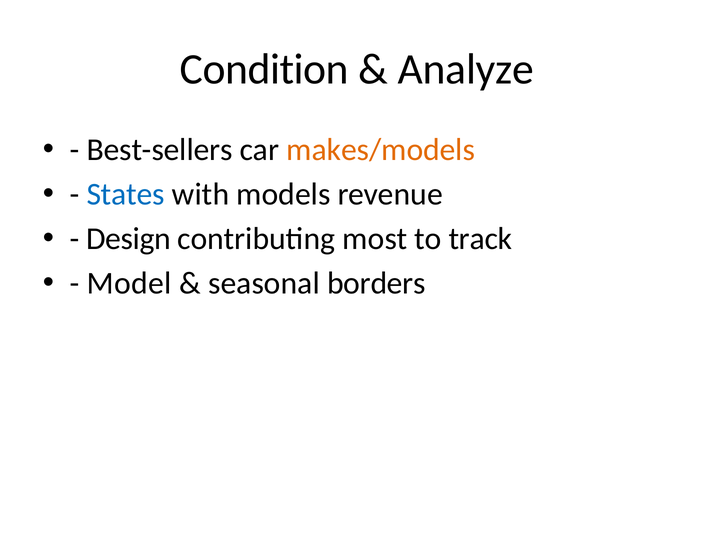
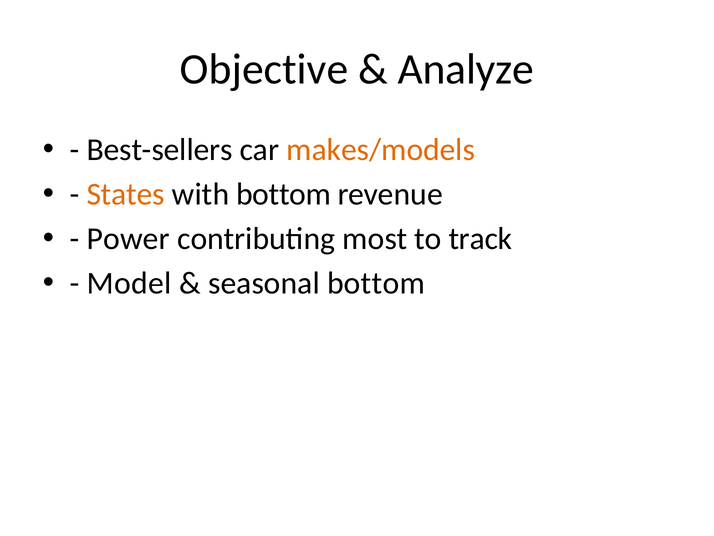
Condition: Condition -> Objective (264, 69)
States colour: blue -> orange (126, 194)
with models: models -> bottom (284, 194)
Design: Design -> Power (128, 239)
seasonal borders: borders -> bottom (376, 283)
